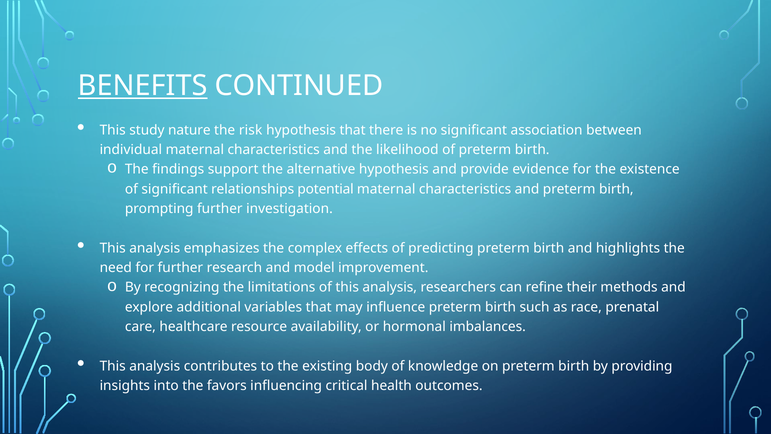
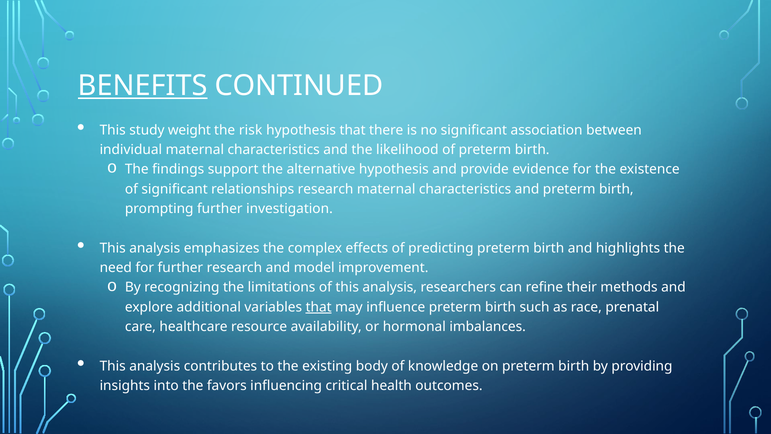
nature: nature -> weight (189, 130)
relationships potential: potential -> research (326, 189)
that underline: none -> present (319, 307)
